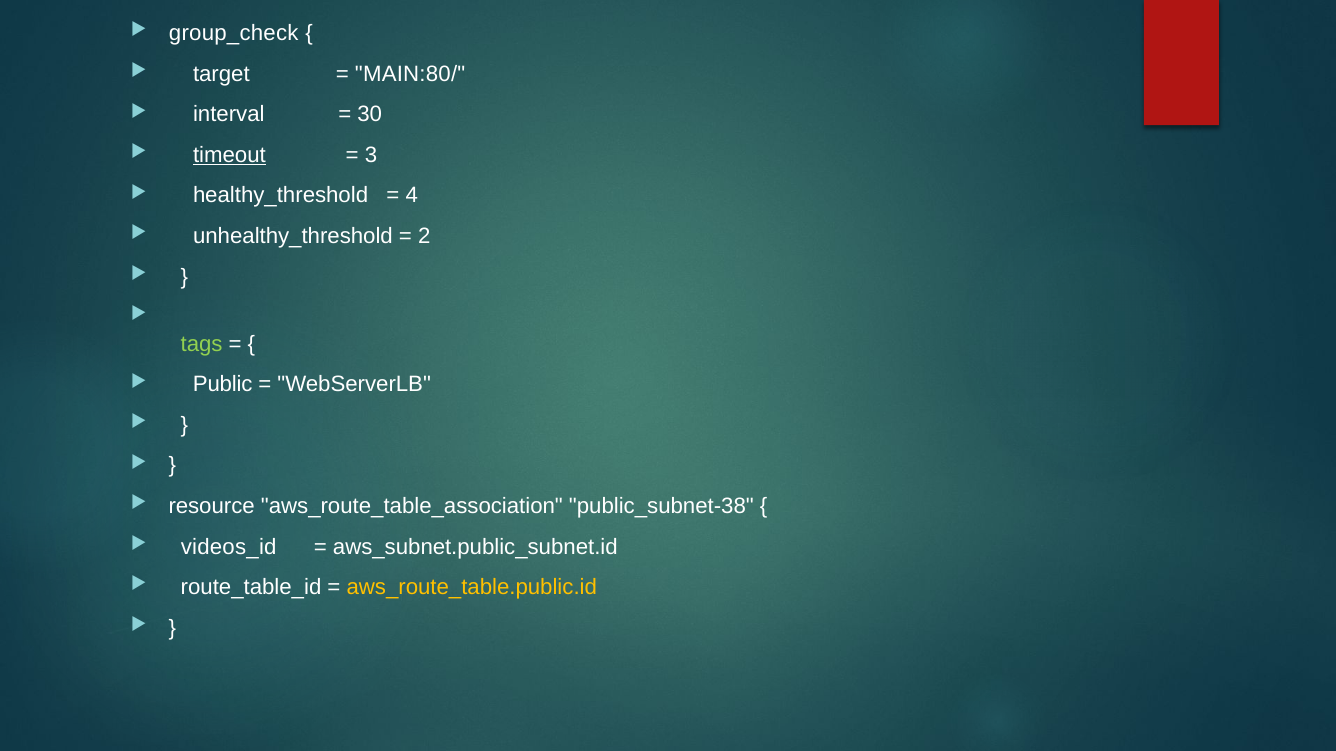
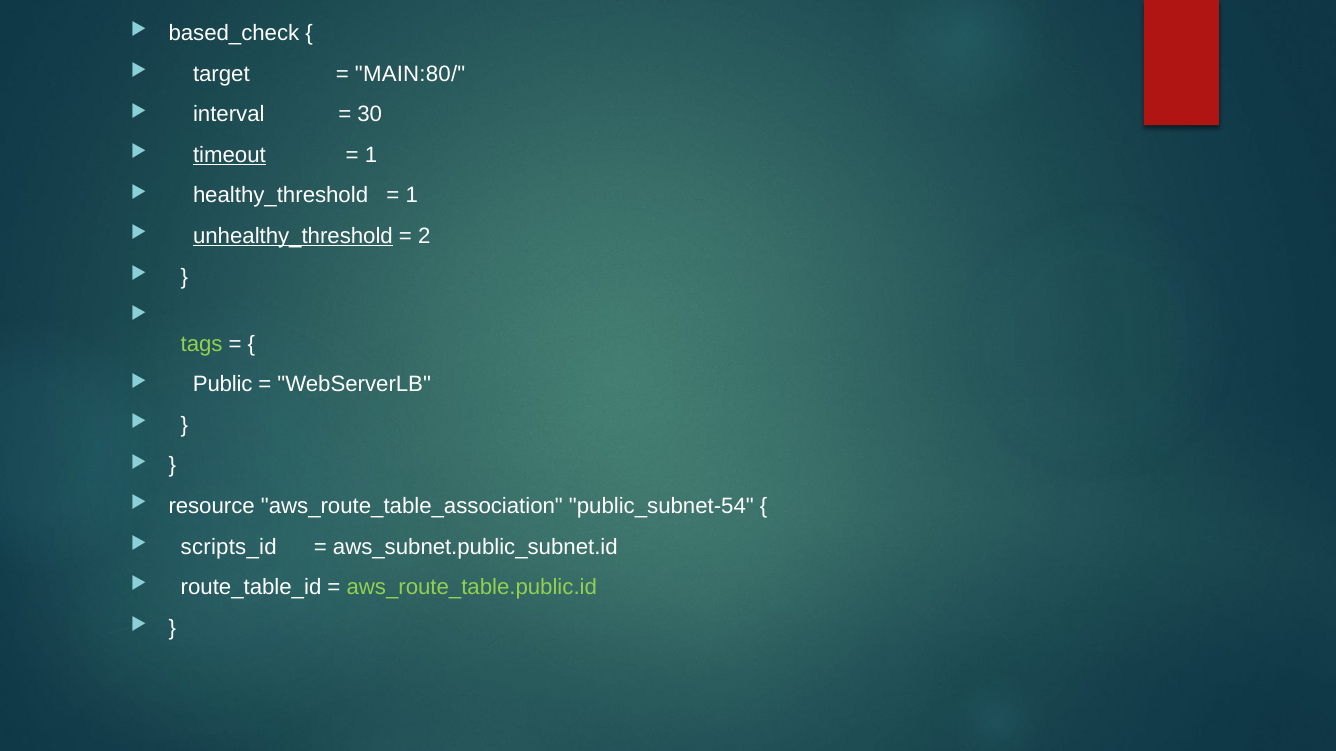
group_check: group_check -> based_check (234, 33)
3: 3 -> 1 (371, 155)
4: 4 -> 1 (412, 196)
unhealthy_threshold underline: none -> present (293, 236)
public_subnet-38: public_subnet-38 -> public_subnet-54 (661, 506)
videos_id: videos_id -> scripts_id (229, 547)
aws_route_table.public.id colour: yellow -> light green (472, 588)
